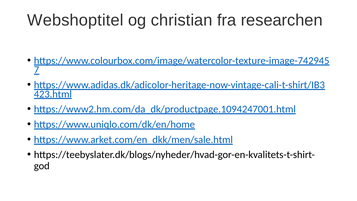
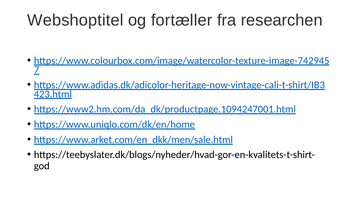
christian: christian -> fortæller (182, 20)
